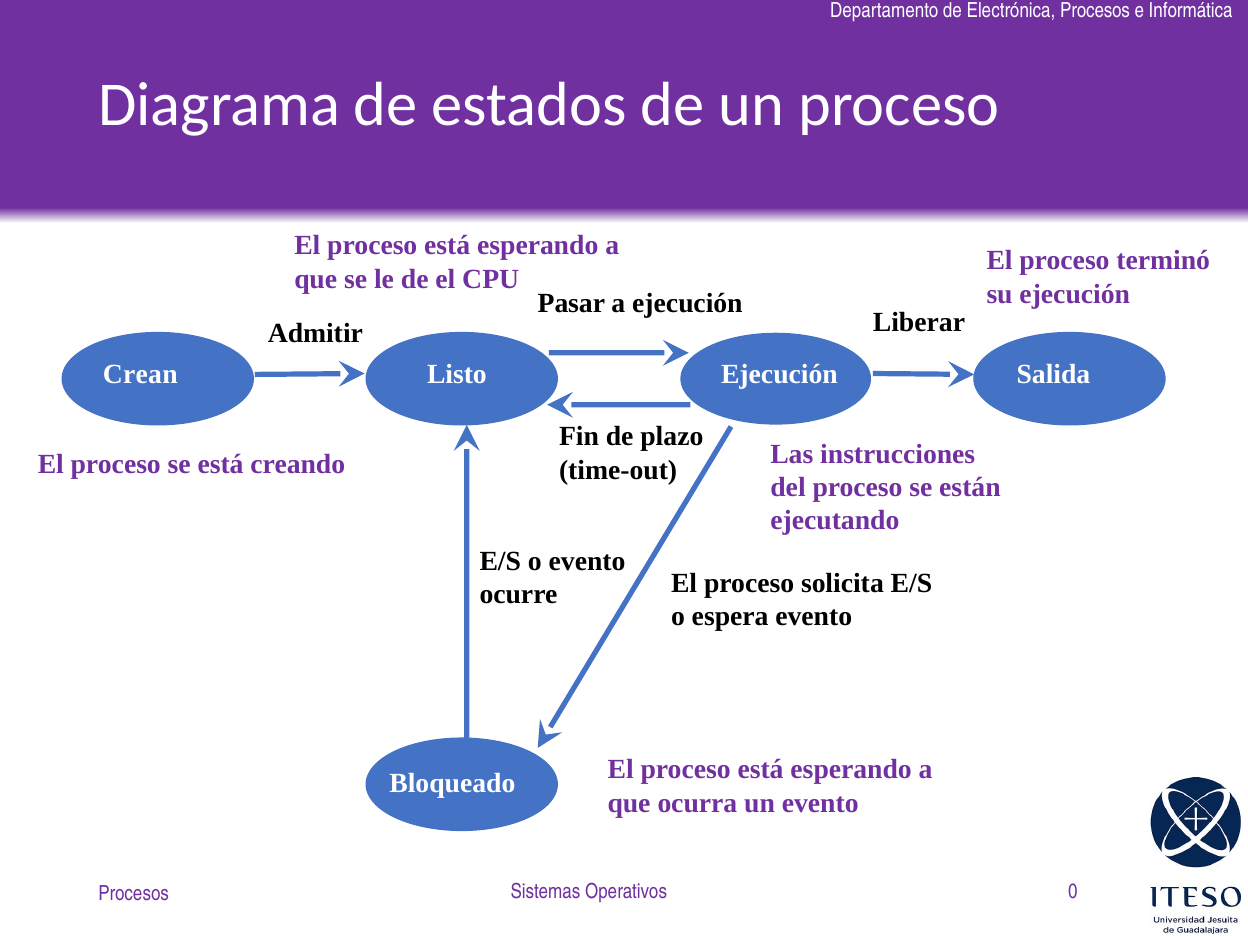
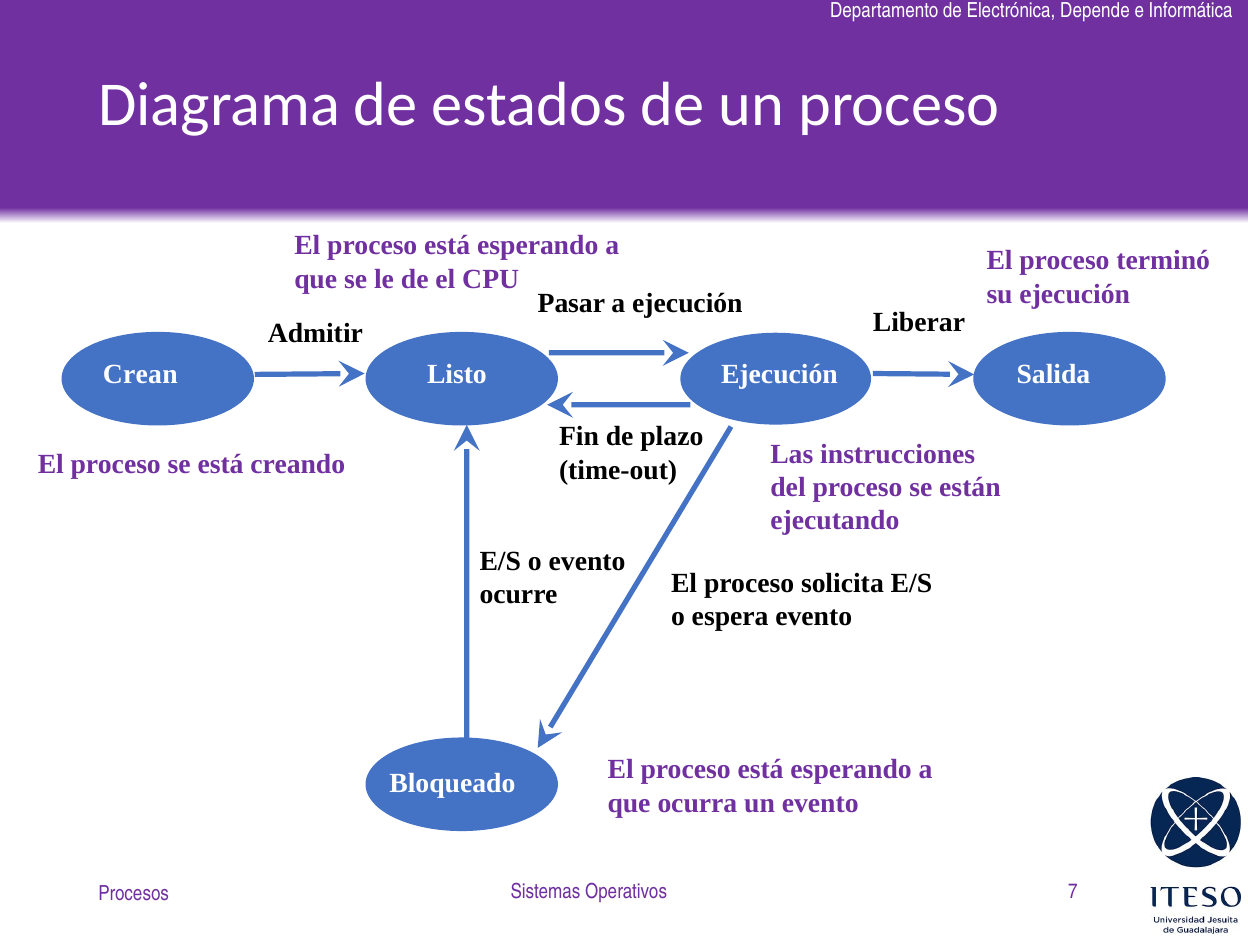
Procesos: Procesos -> Depende (1095, 11)
0: 0 -> 7 (1073, 892)
